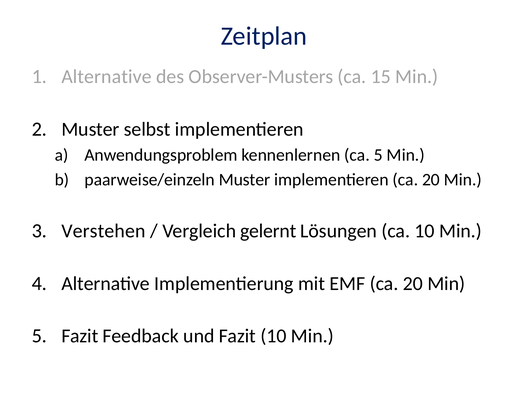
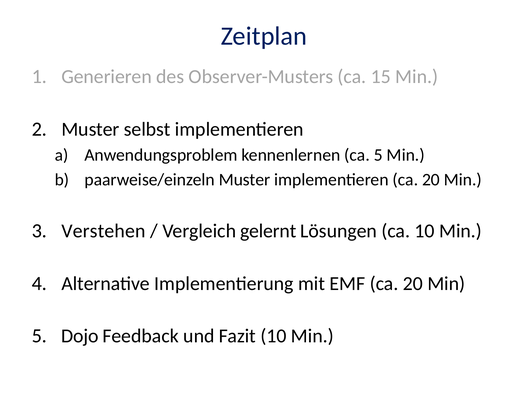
Alternative: Alternative -> Generieren (107, 77)
5 Fazit: Fazit -> Dojo (80, 336)
